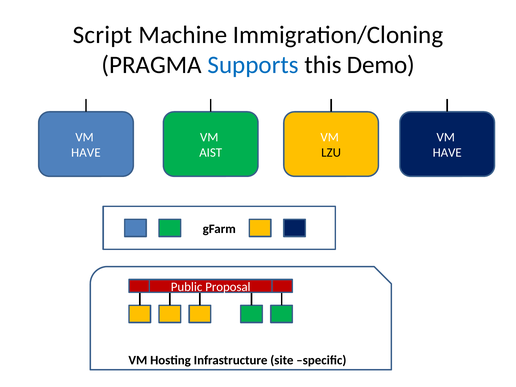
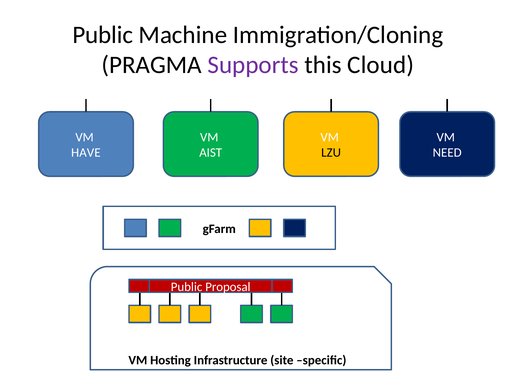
Script: Script -> Public (103, 35)
Supports colour: blue -> purple (253, 65)
Demo: Demo -> Cloud (381, 65)
HAVE: HAVE -> NEED (447, 153)
